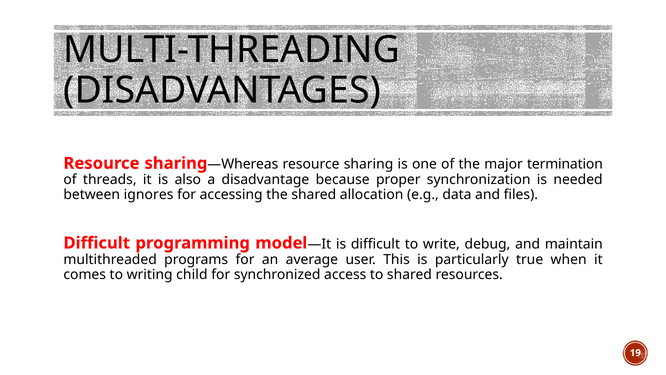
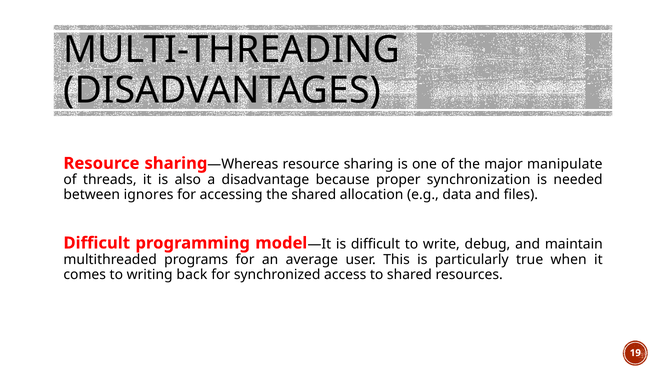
termination: termination -> manipulate (565, 164)
child: child -> back (192, 274)
